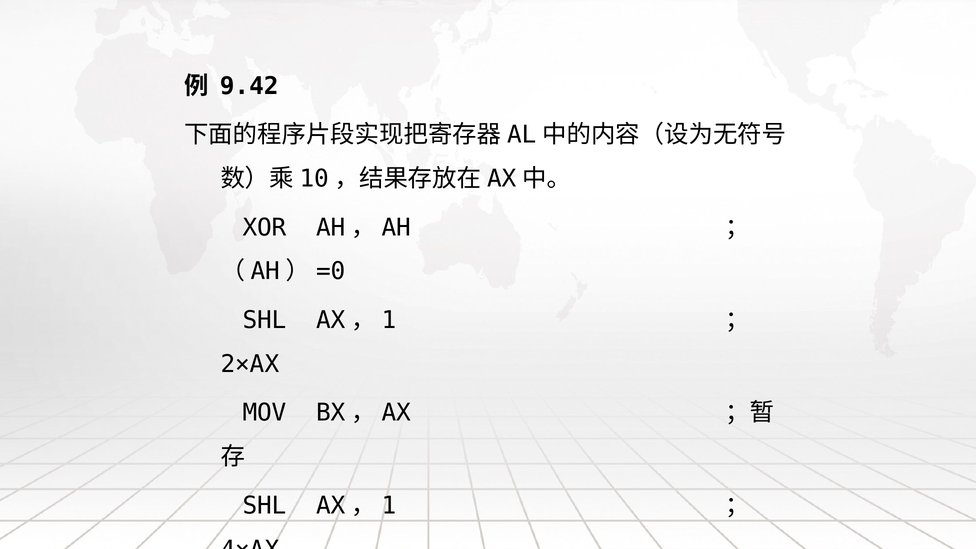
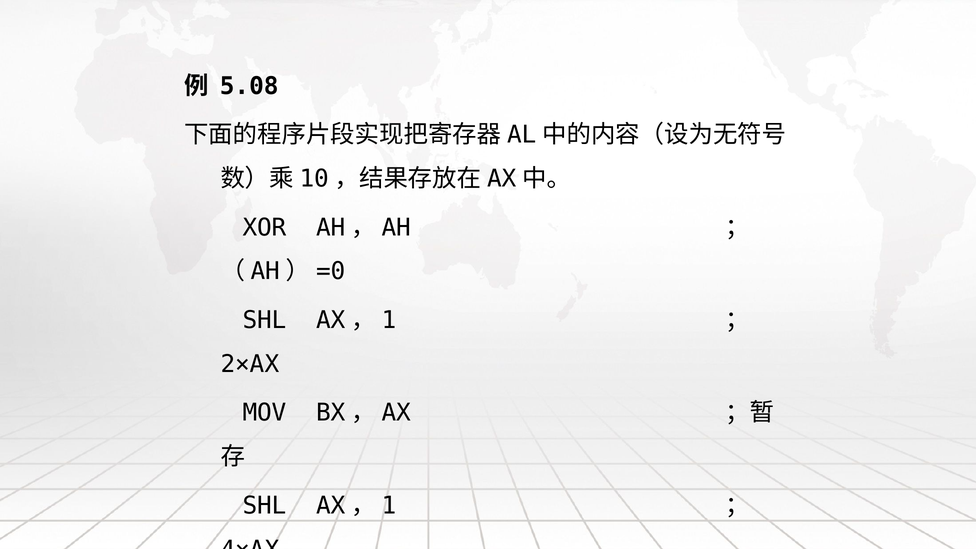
9.42: 9.42 -> 5.08 (249, 86)
